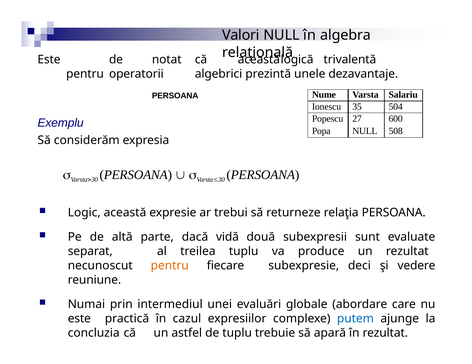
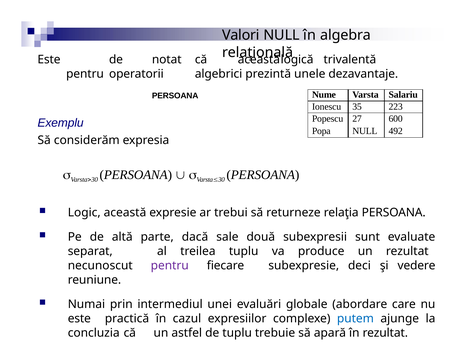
504: 504 -> 223 (396, 107)
508: 508 -> 492 (396, 131)
vidă: vidă -> sale (227, 237)
pentru colour: orange -> purple (170, 266)
